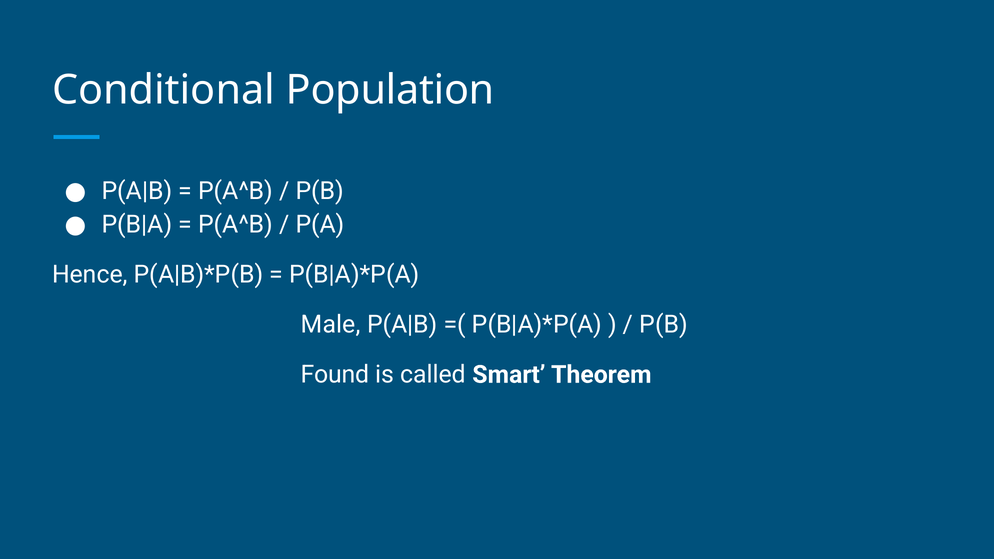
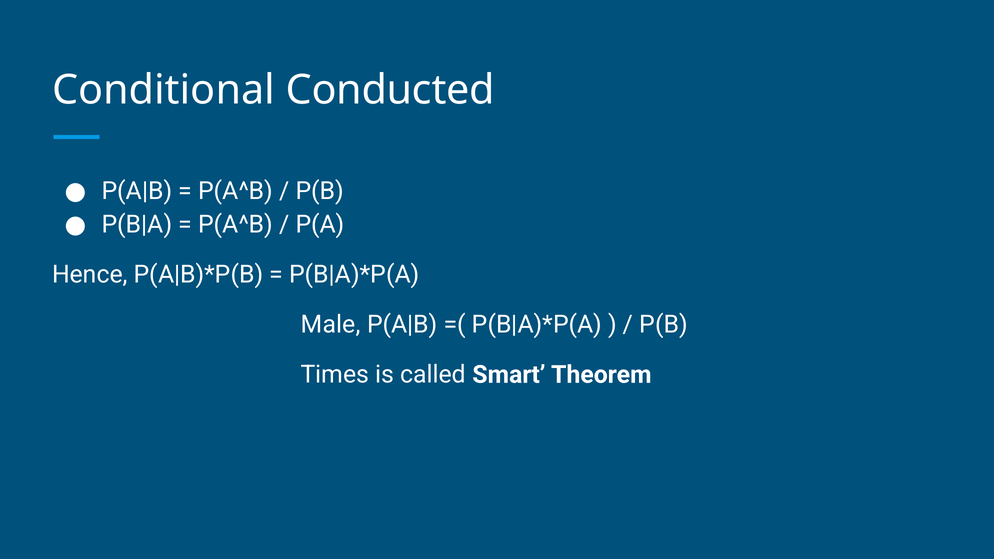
Population: Population -> Conducted (390, 90)
Found: Found -> Times (335, 375)
